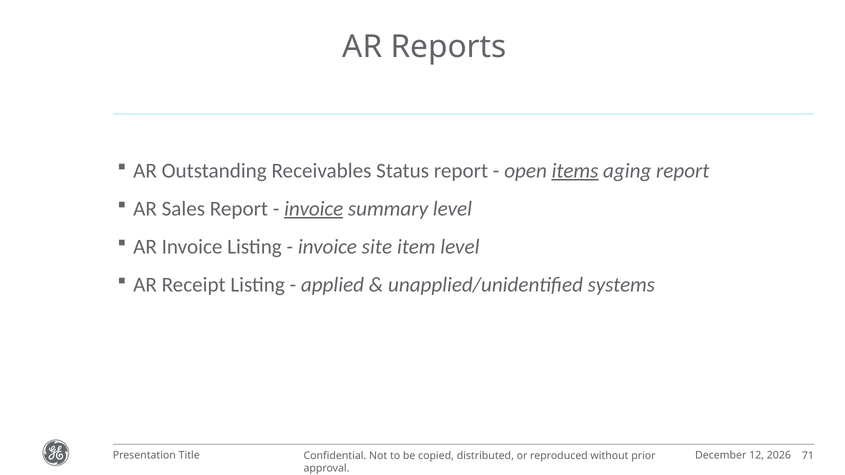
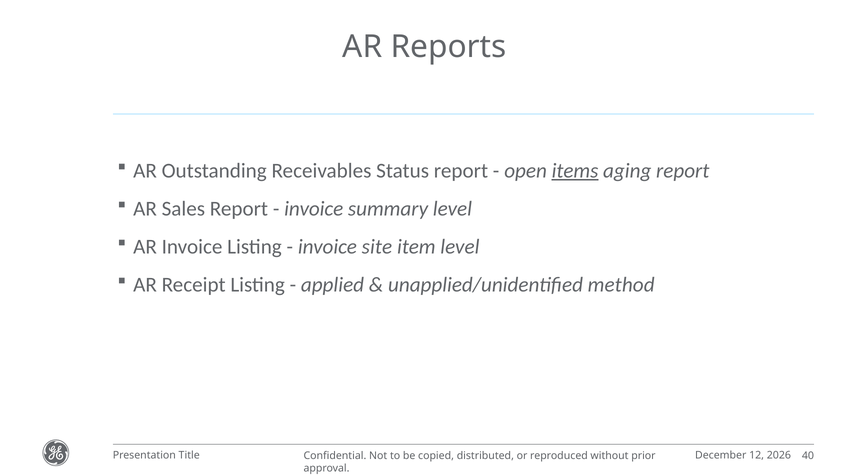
invoice underline: present -> none (314, 209)
systems: systems -> method (621, 285)
71: 71 -> 40 (808, 456)
